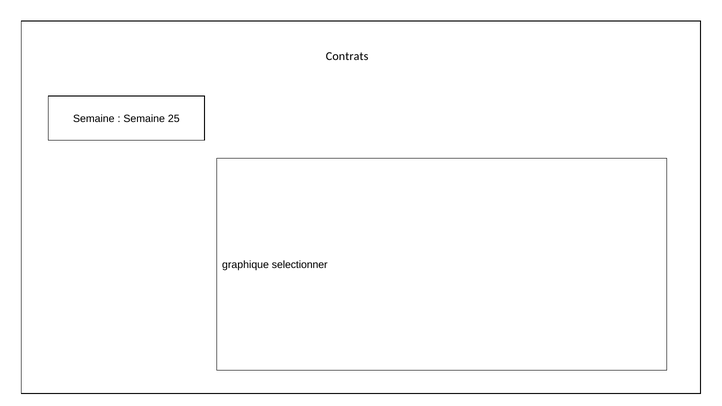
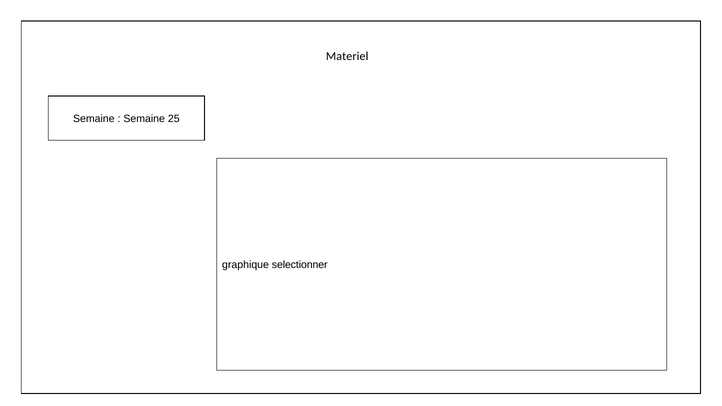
Contrats: Contrats -> Materiel (347, 56)
